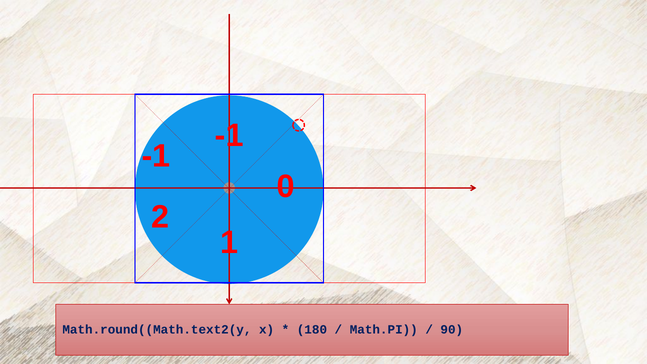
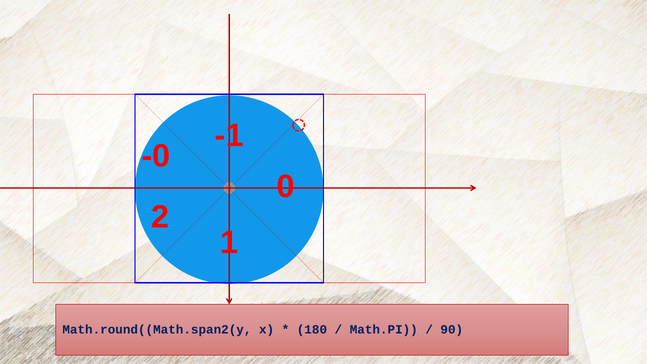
-1: -1 -> -0 (156, 156)
Math.round((Math.text2(y: Math.round((Math.text2(y -> Math.round((Math.span2(y (157, 329)
